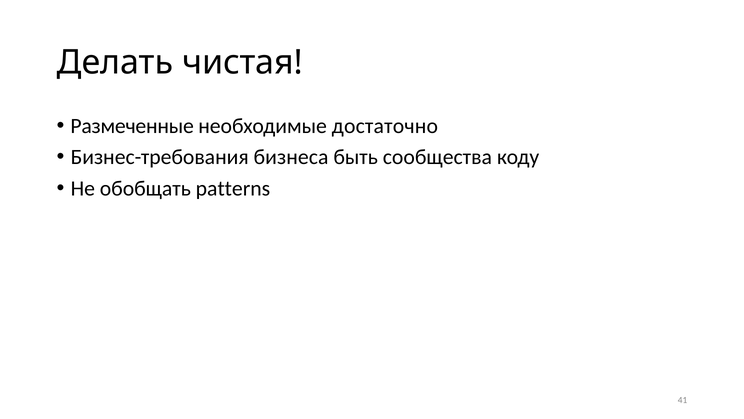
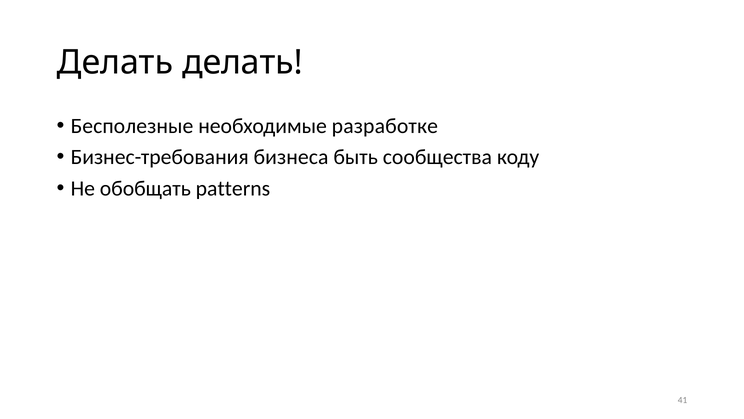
Делать чистая: чистая -> делать (243, 62)
Размеченные: Размеченные -> Бесполезные (132, 126)
достаточно: достаточно -> разработке (385, 126)
